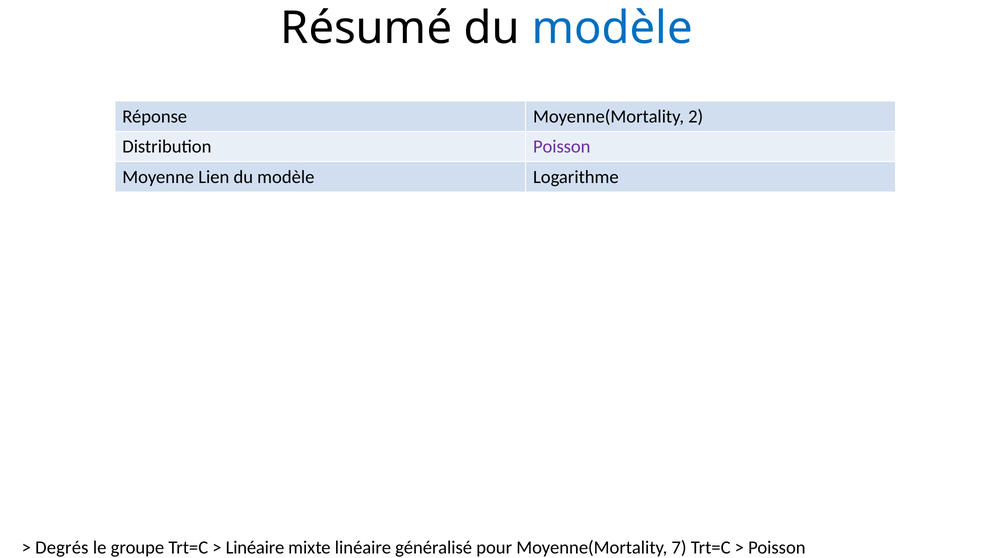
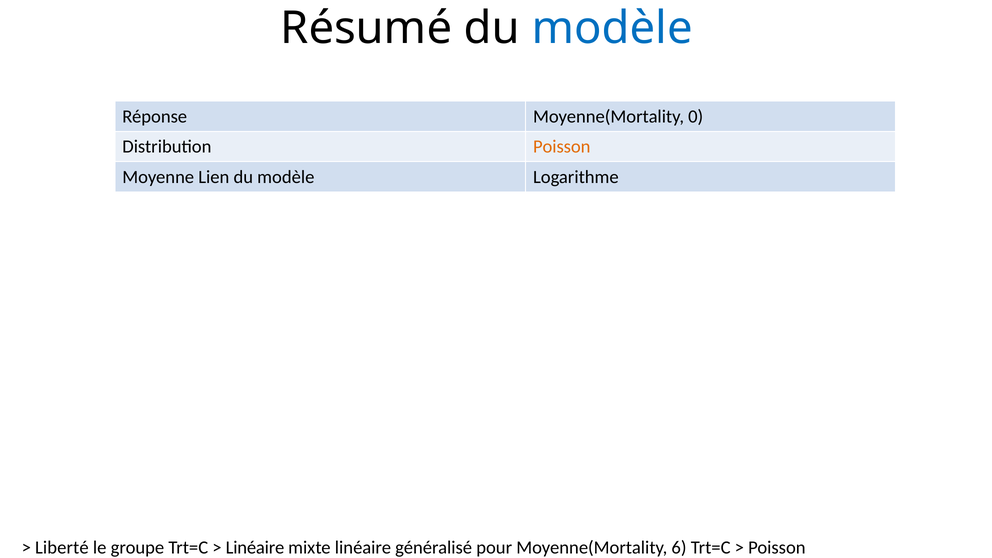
2: 2 -> 0 (696, 117)
Poisson colour: purple -> orange (562, 147)
Degrés: Degrés -> Liberté (62, 548)
7: 7 -> 6 (679, 548)
